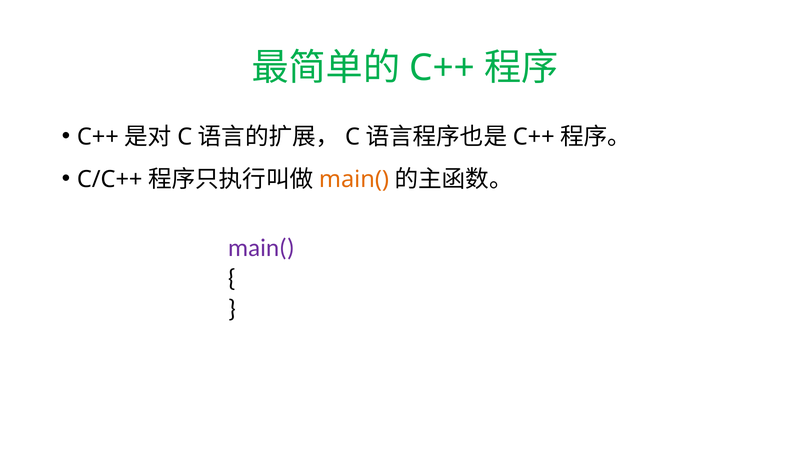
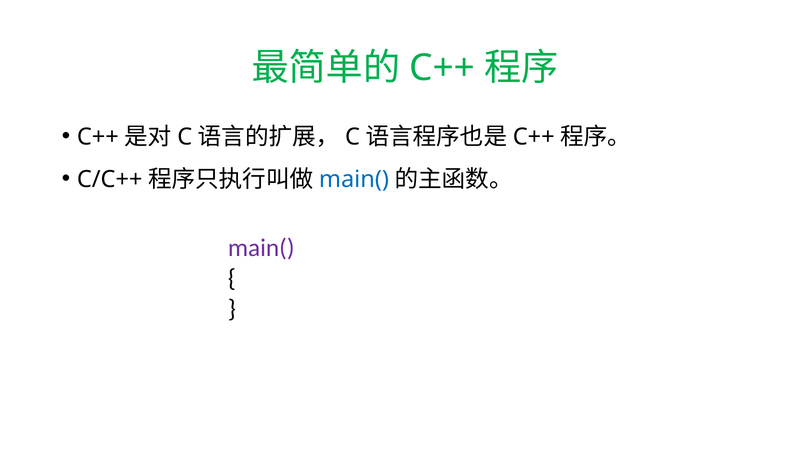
main( colour: orange -> blue (354, 179)
